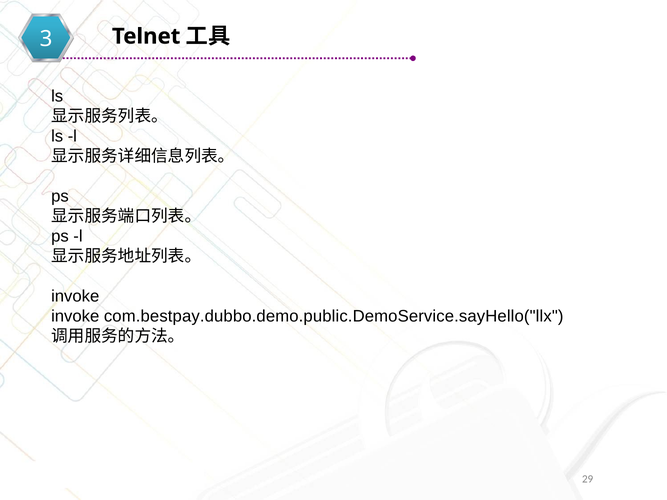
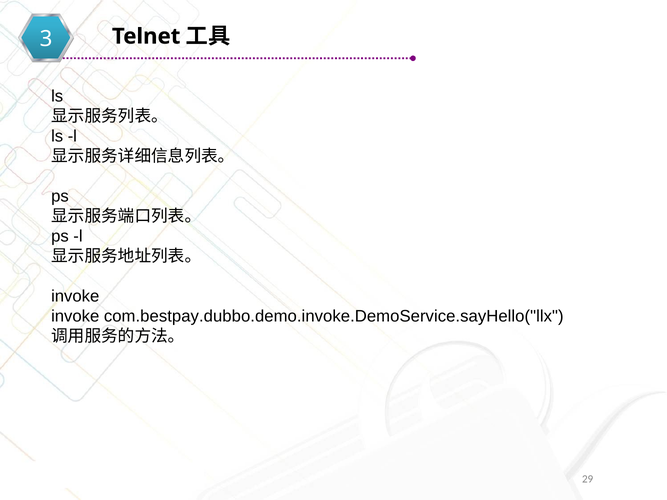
com.bestpay.dubbo.demo.public.DemoService.sayHello("llx: com.bestpay.dubbo.demo.public.DemoService.sayHello("llx -> com.bestpay.dubbo.demo.invoke.DemoService.sayHello("llx (334, 317)
